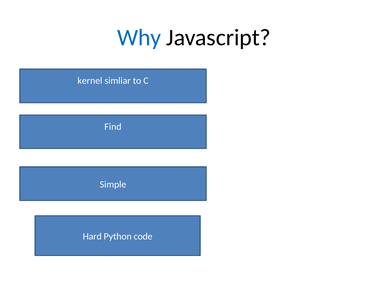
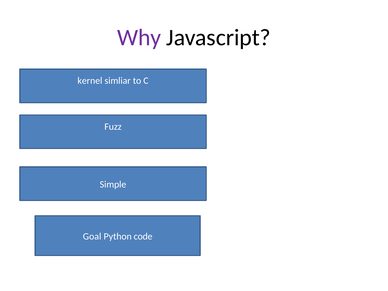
Why colour: blue -> purple (139, 38)
Find: Find -> Fuzz (113, 127)
Hard: Hard -> Goal (92, 236)
